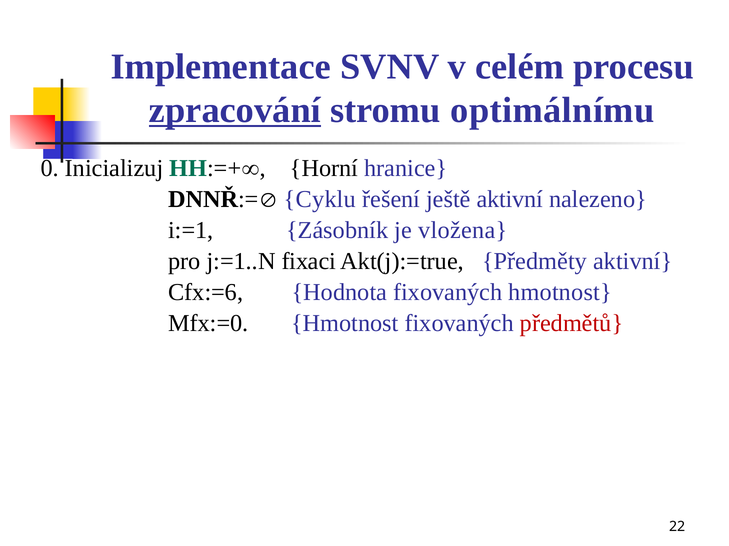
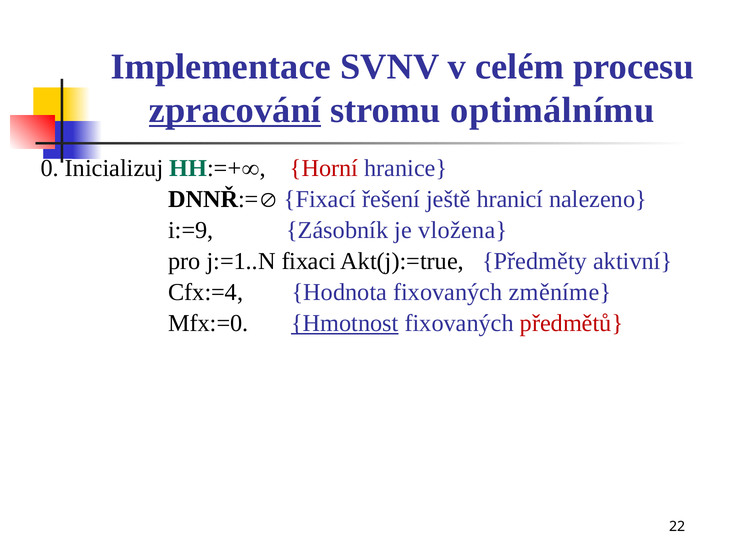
Horní colour: black -> red (324, 168)
Cyklu: Cyklu -> Fixací (320, 200)
ještě aktivní: aktivní -> hranicí (510, 200)
i:=1: i:=1 -> i:=9 (191, 231)
Cfx:=6: Cfx:=6 -> Cfx:=4 (206, 293)
fixovaných hmotnost: hmotnost -> změníme (560, 293)
Hmotnost underline: none -> present (345, 324)
